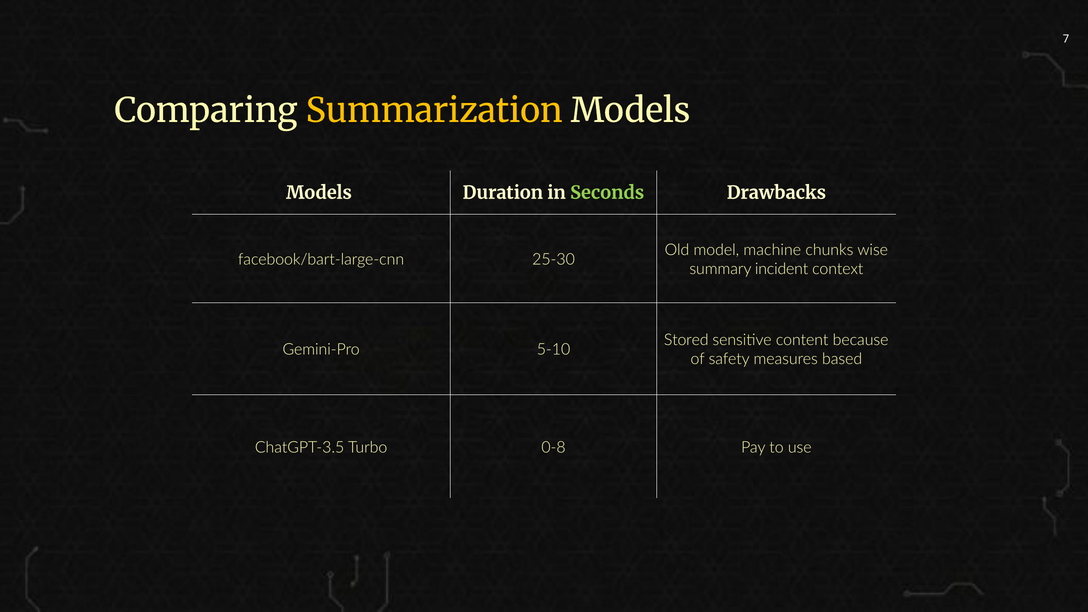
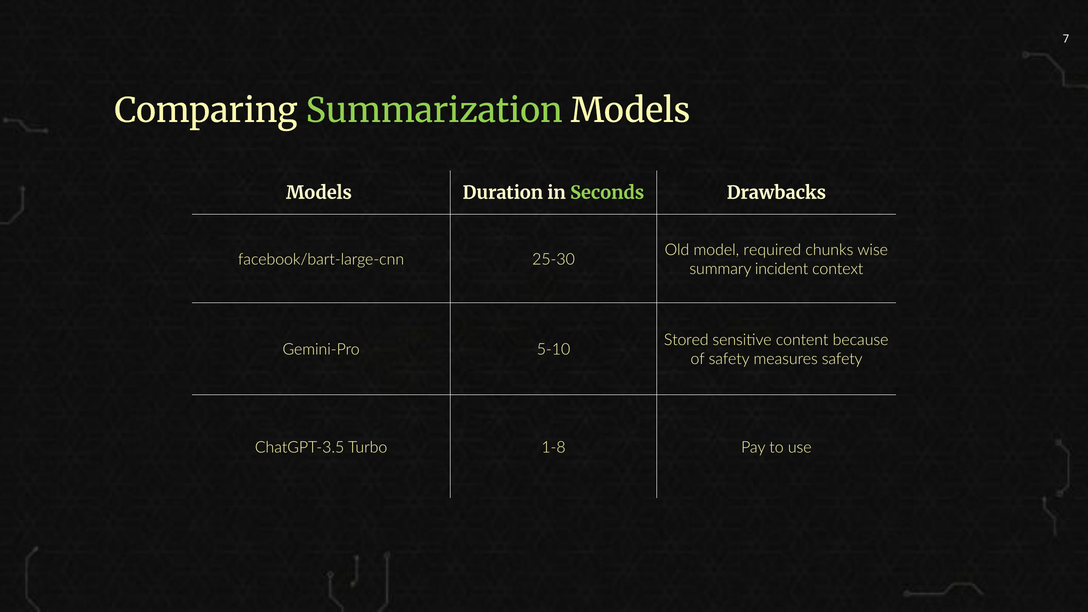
Summarization colour: yellow -> light green (434, 111)
machine: machine -> required (772, 250)
measures based: based -> safety (842, 359)
0-8: 0-8 -> 1-8 (554, 448)
